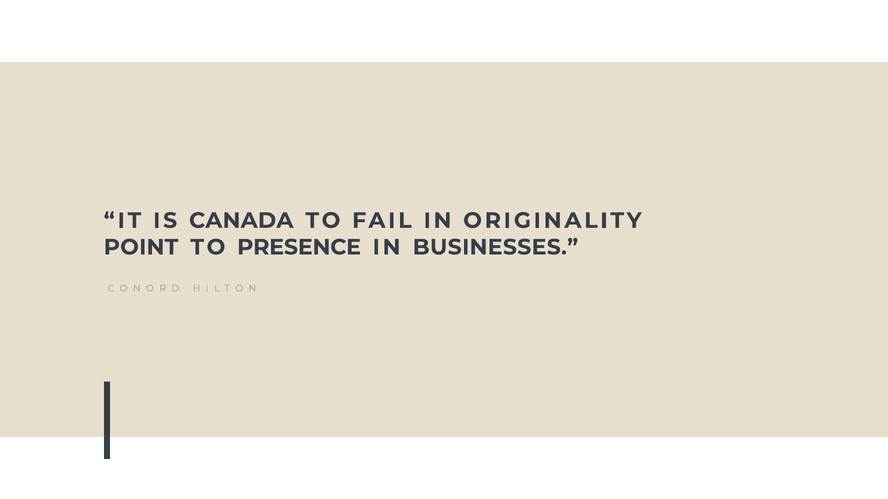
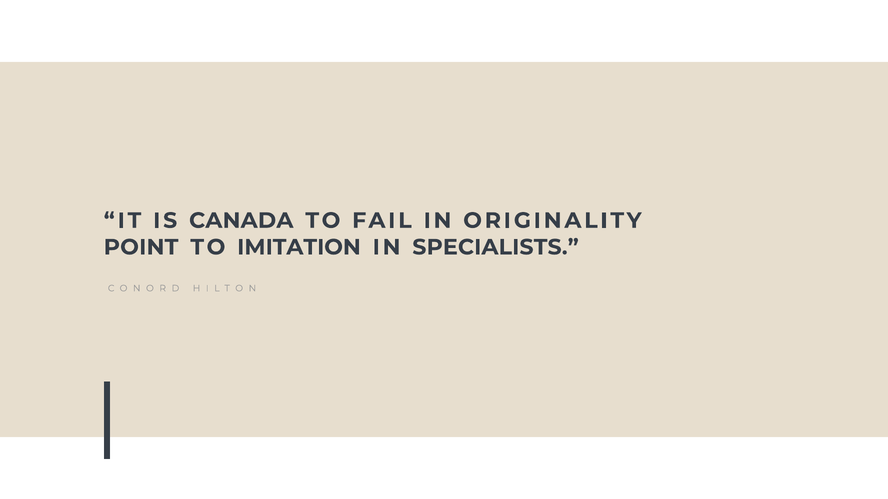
PRESENCE: PRESENCE -> IMITATION (299, 247)
BUSINESSES: BUSINESSES -> SPECIALISTS (496, 247)
